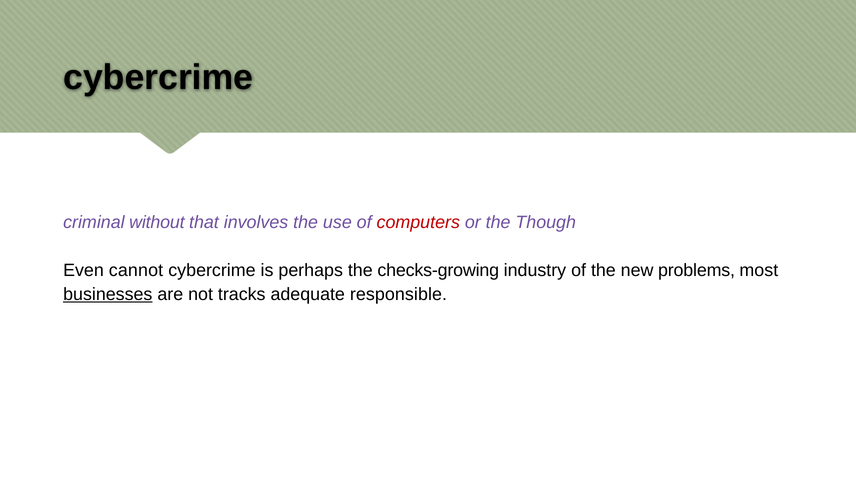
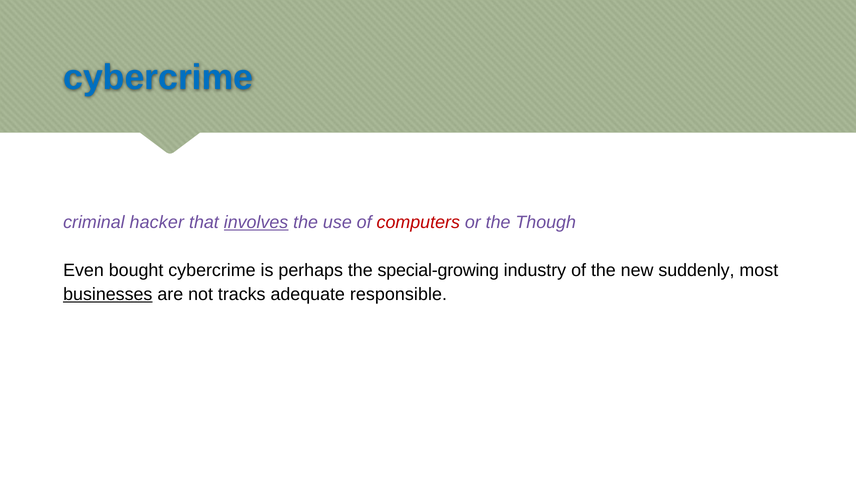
cybercrime colour: black -> blue (158, 77)
without: without -> hacker (157, 222)
involves underline: none -> present (256, 222)
cannot: cannot -> bought (136, 271)
checks-growing: checks-growing -> special-growing (438, 271)
problems: problems -> suddenly (696, 271)
